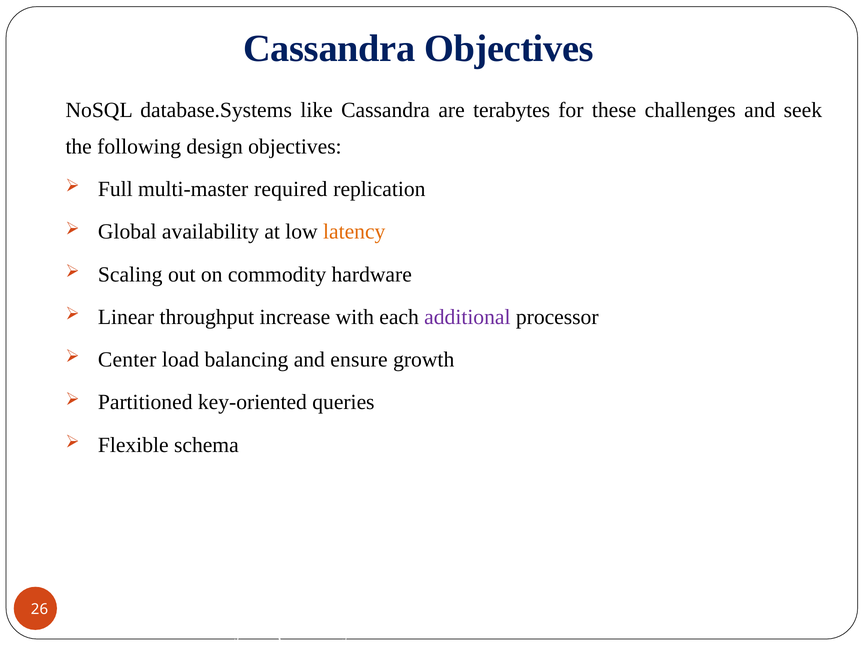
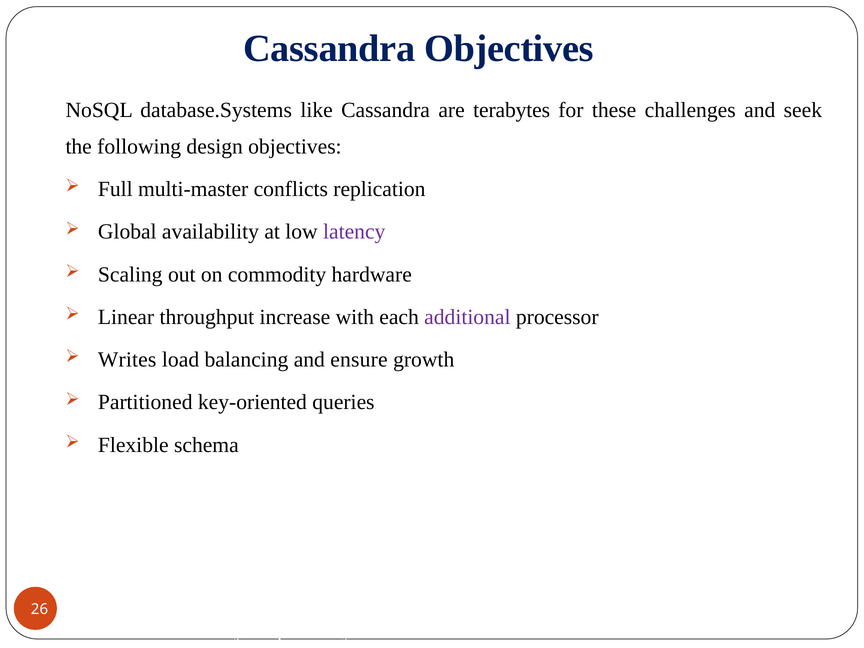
required: required -> conflicts (291, 189)
latency colour: orange -> purple (354, 232)
Center: Center -> Writes (127, 360)
